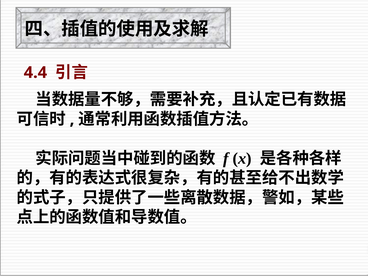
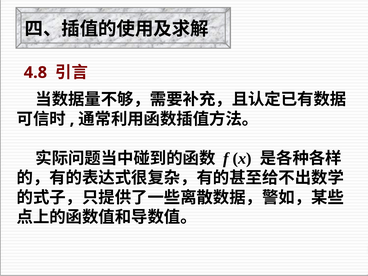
4.4: 4.4 -> 4.8 (35, 73)
